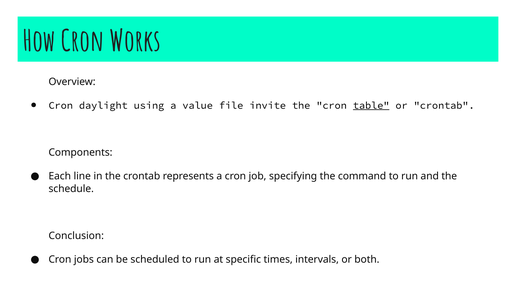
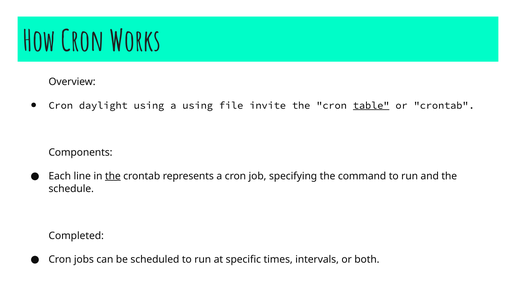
a value: value -> using (198, 105)
the underline: none -> present (113, 176)
Conclusion: Conclusion -> Completed (76, 236)
